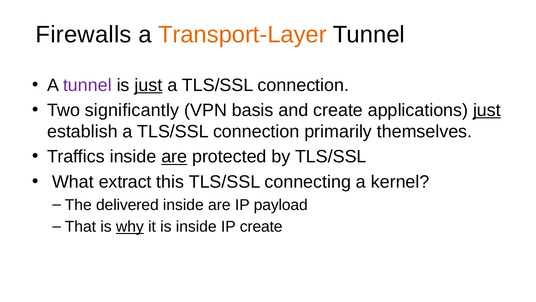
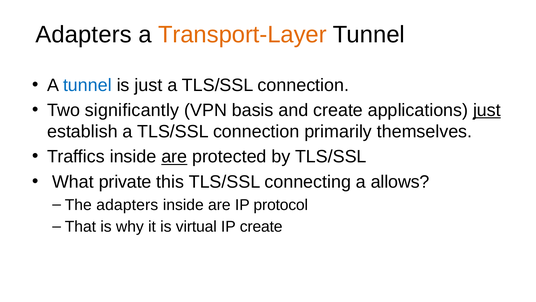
Firewalls: Firewalls -> Adapters (84, 35)
tunnel colour: purple -> blue (87, 85)
just underline: present -> none (148, 85)
extract: extract -> private (125, 181)
kernel: kernel -> allows (400, 181)
The delivered: delivered -> adapters (127, 205)
payload: payload -> protocol (281, 205)
why underline: present -> none (130, 226)
is inside: inside -> virtual (196, 226)
